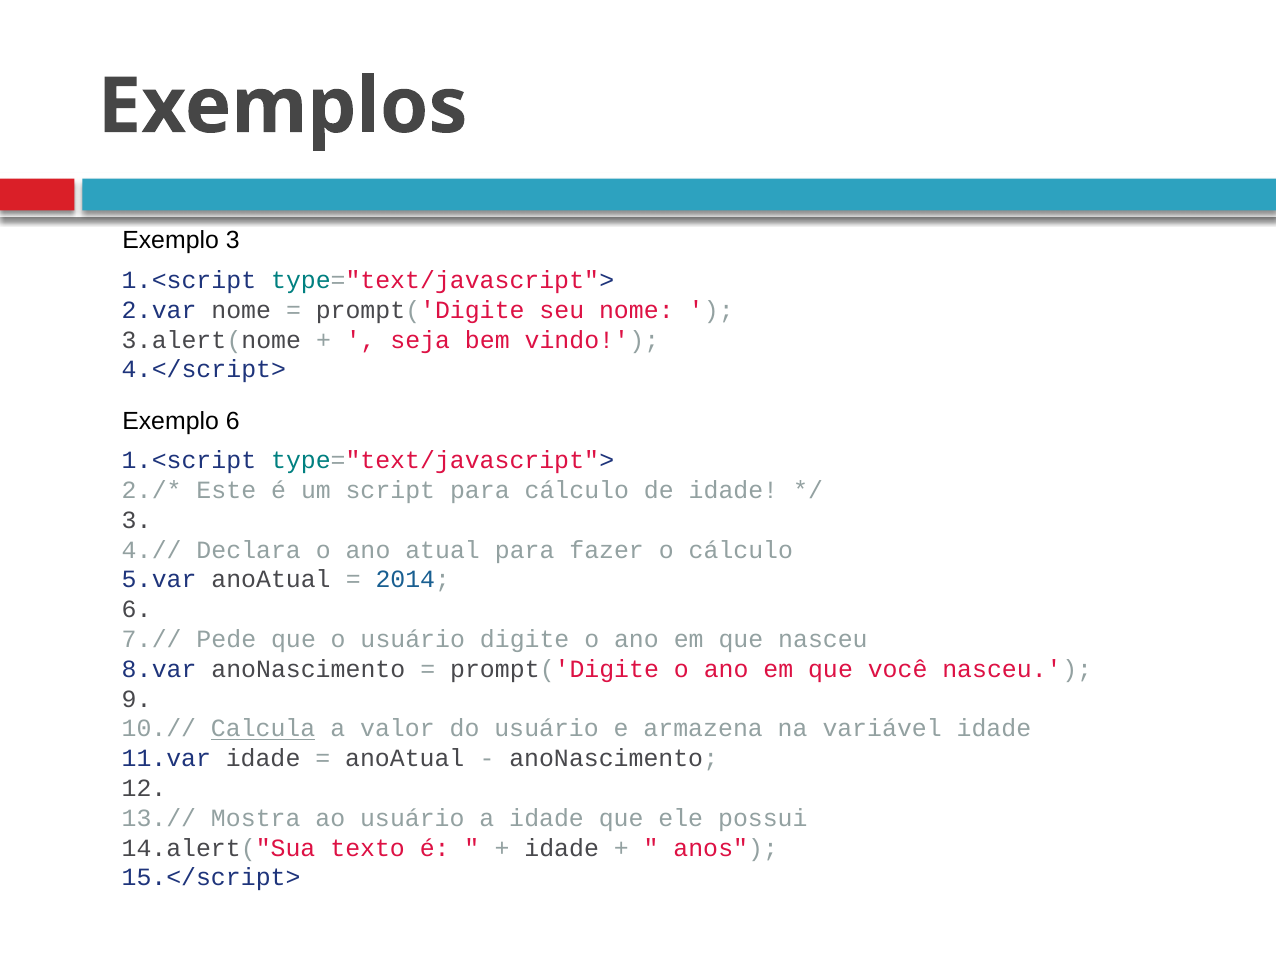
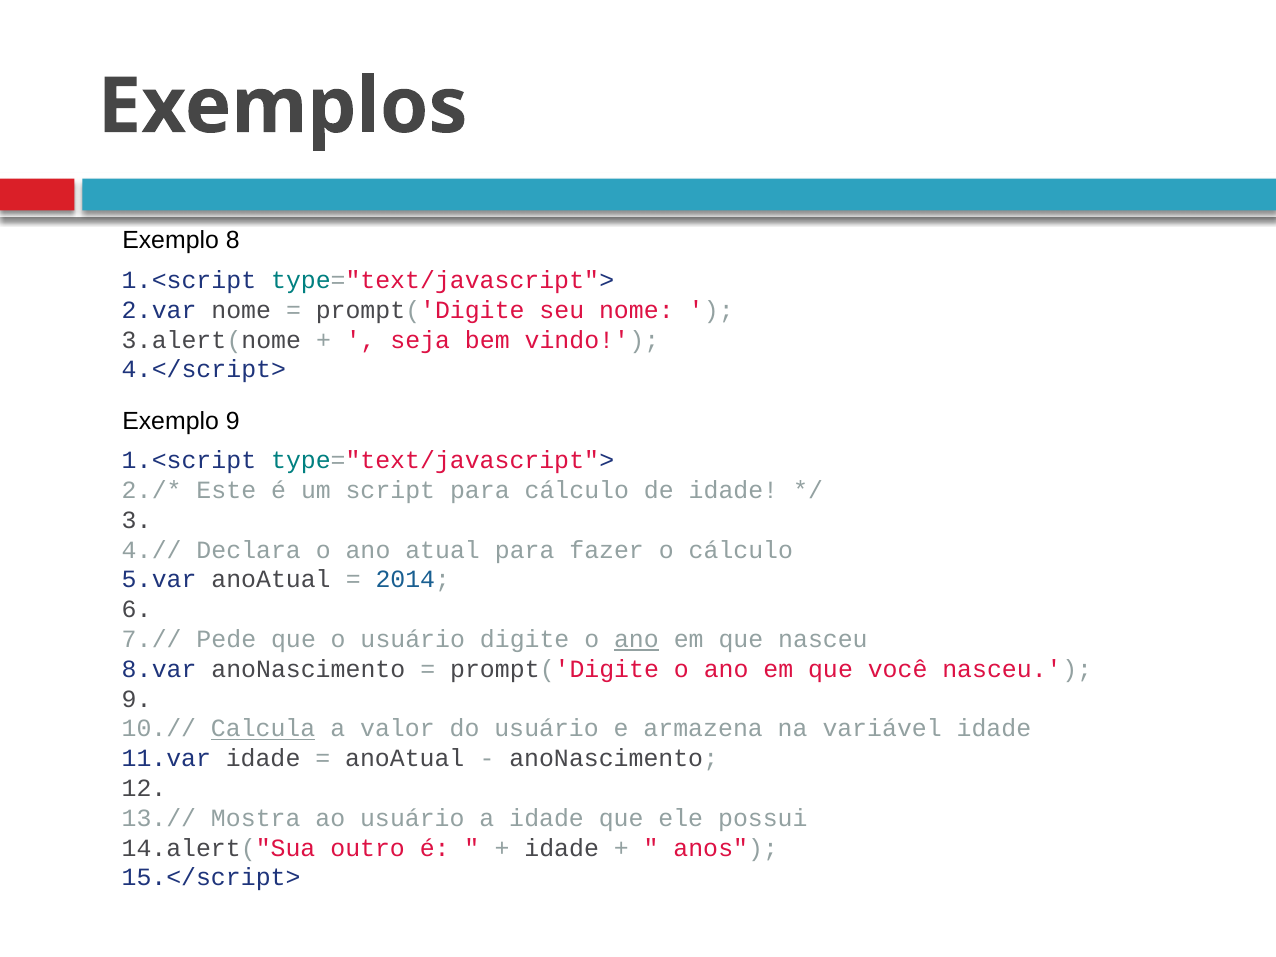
Exemplo 3: 3 -> 8 (233, 240)
Exemplo 6: 6 -> 9 (233, 421)
ano underline: none -> present (636, 639)
texto: texto -> outro (368, 848)
